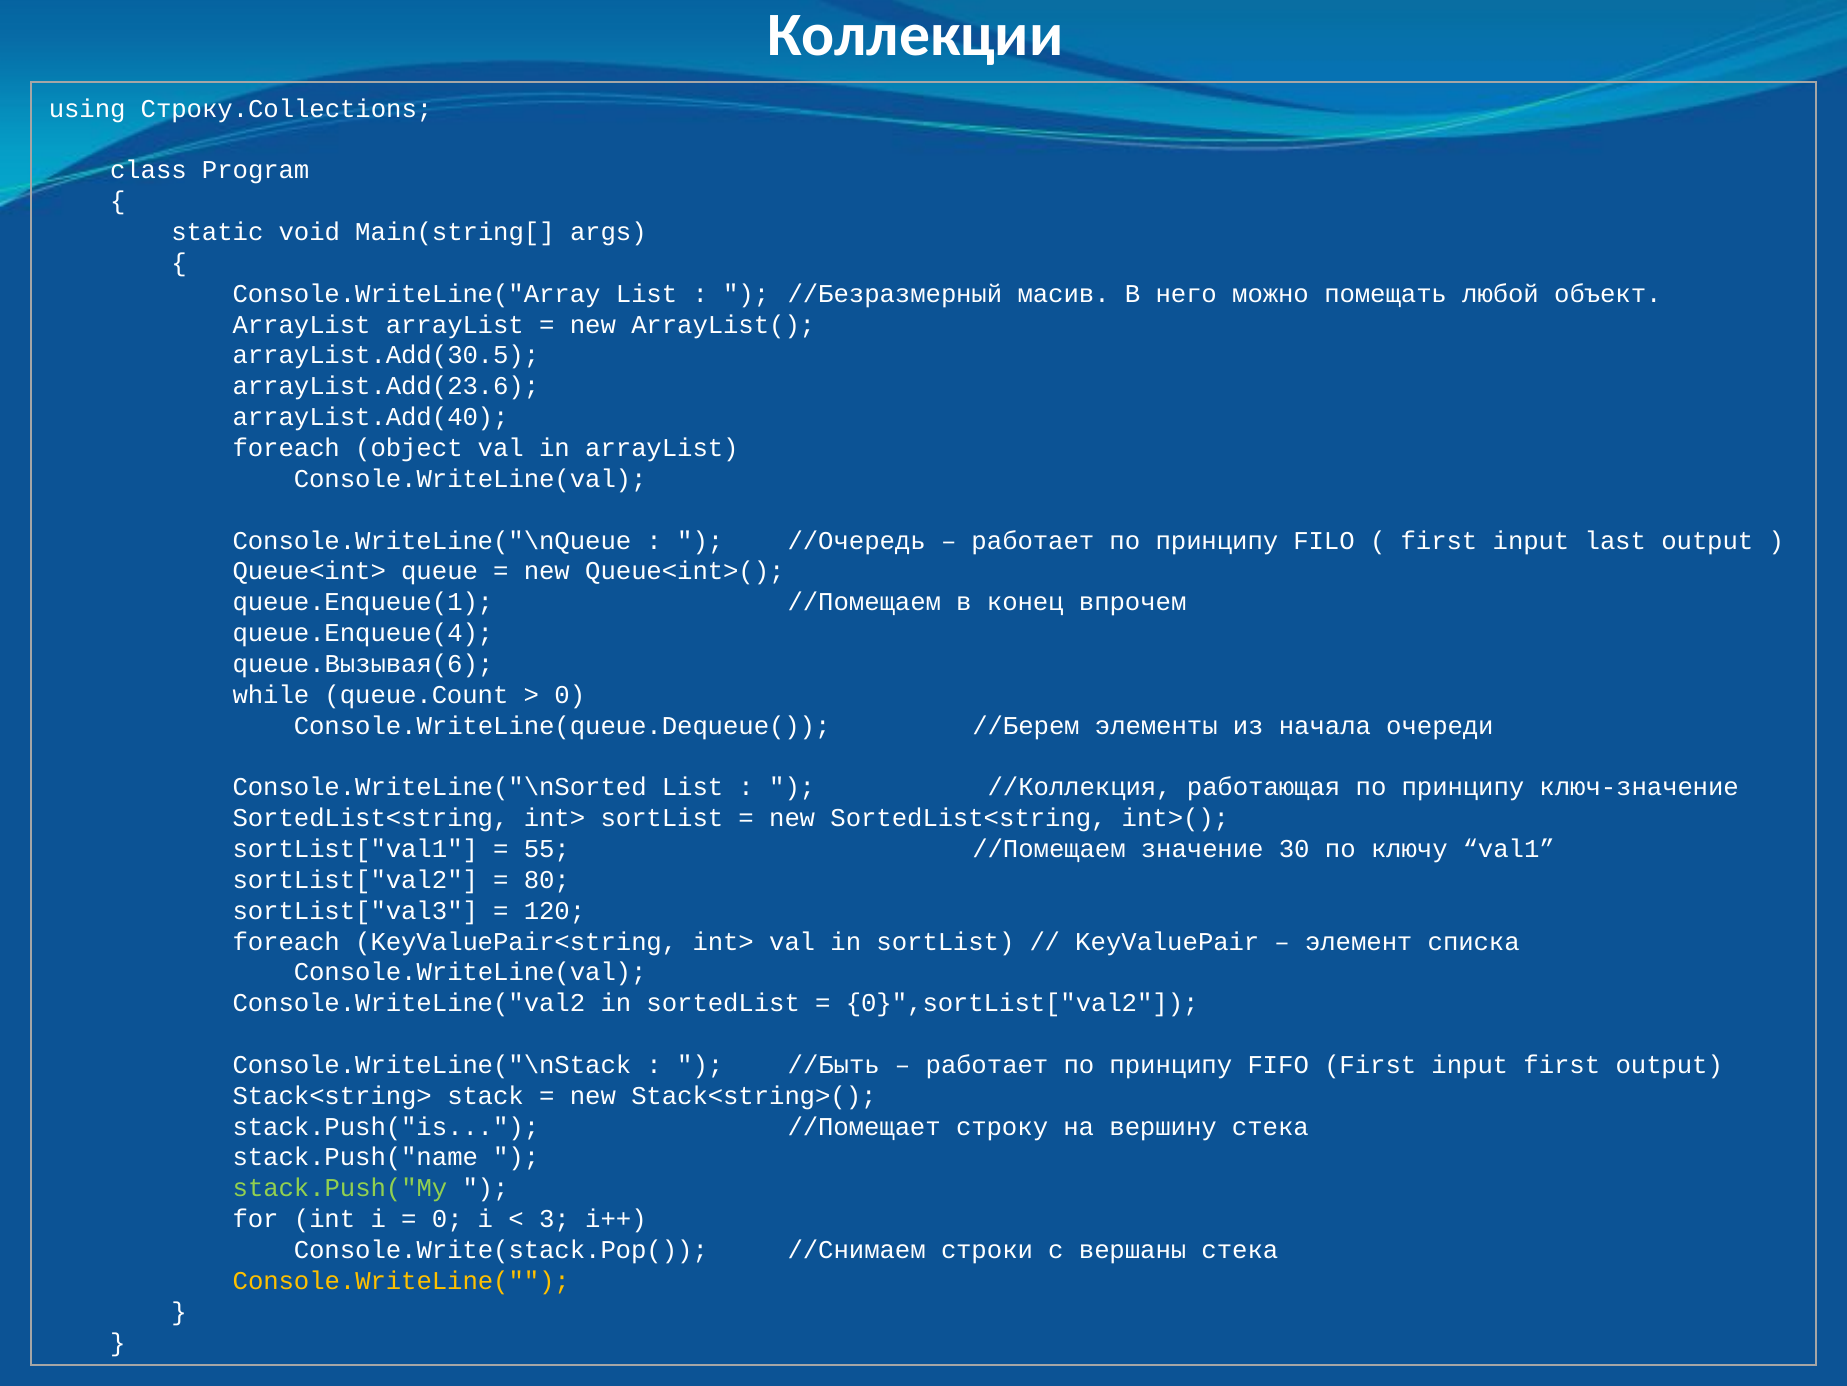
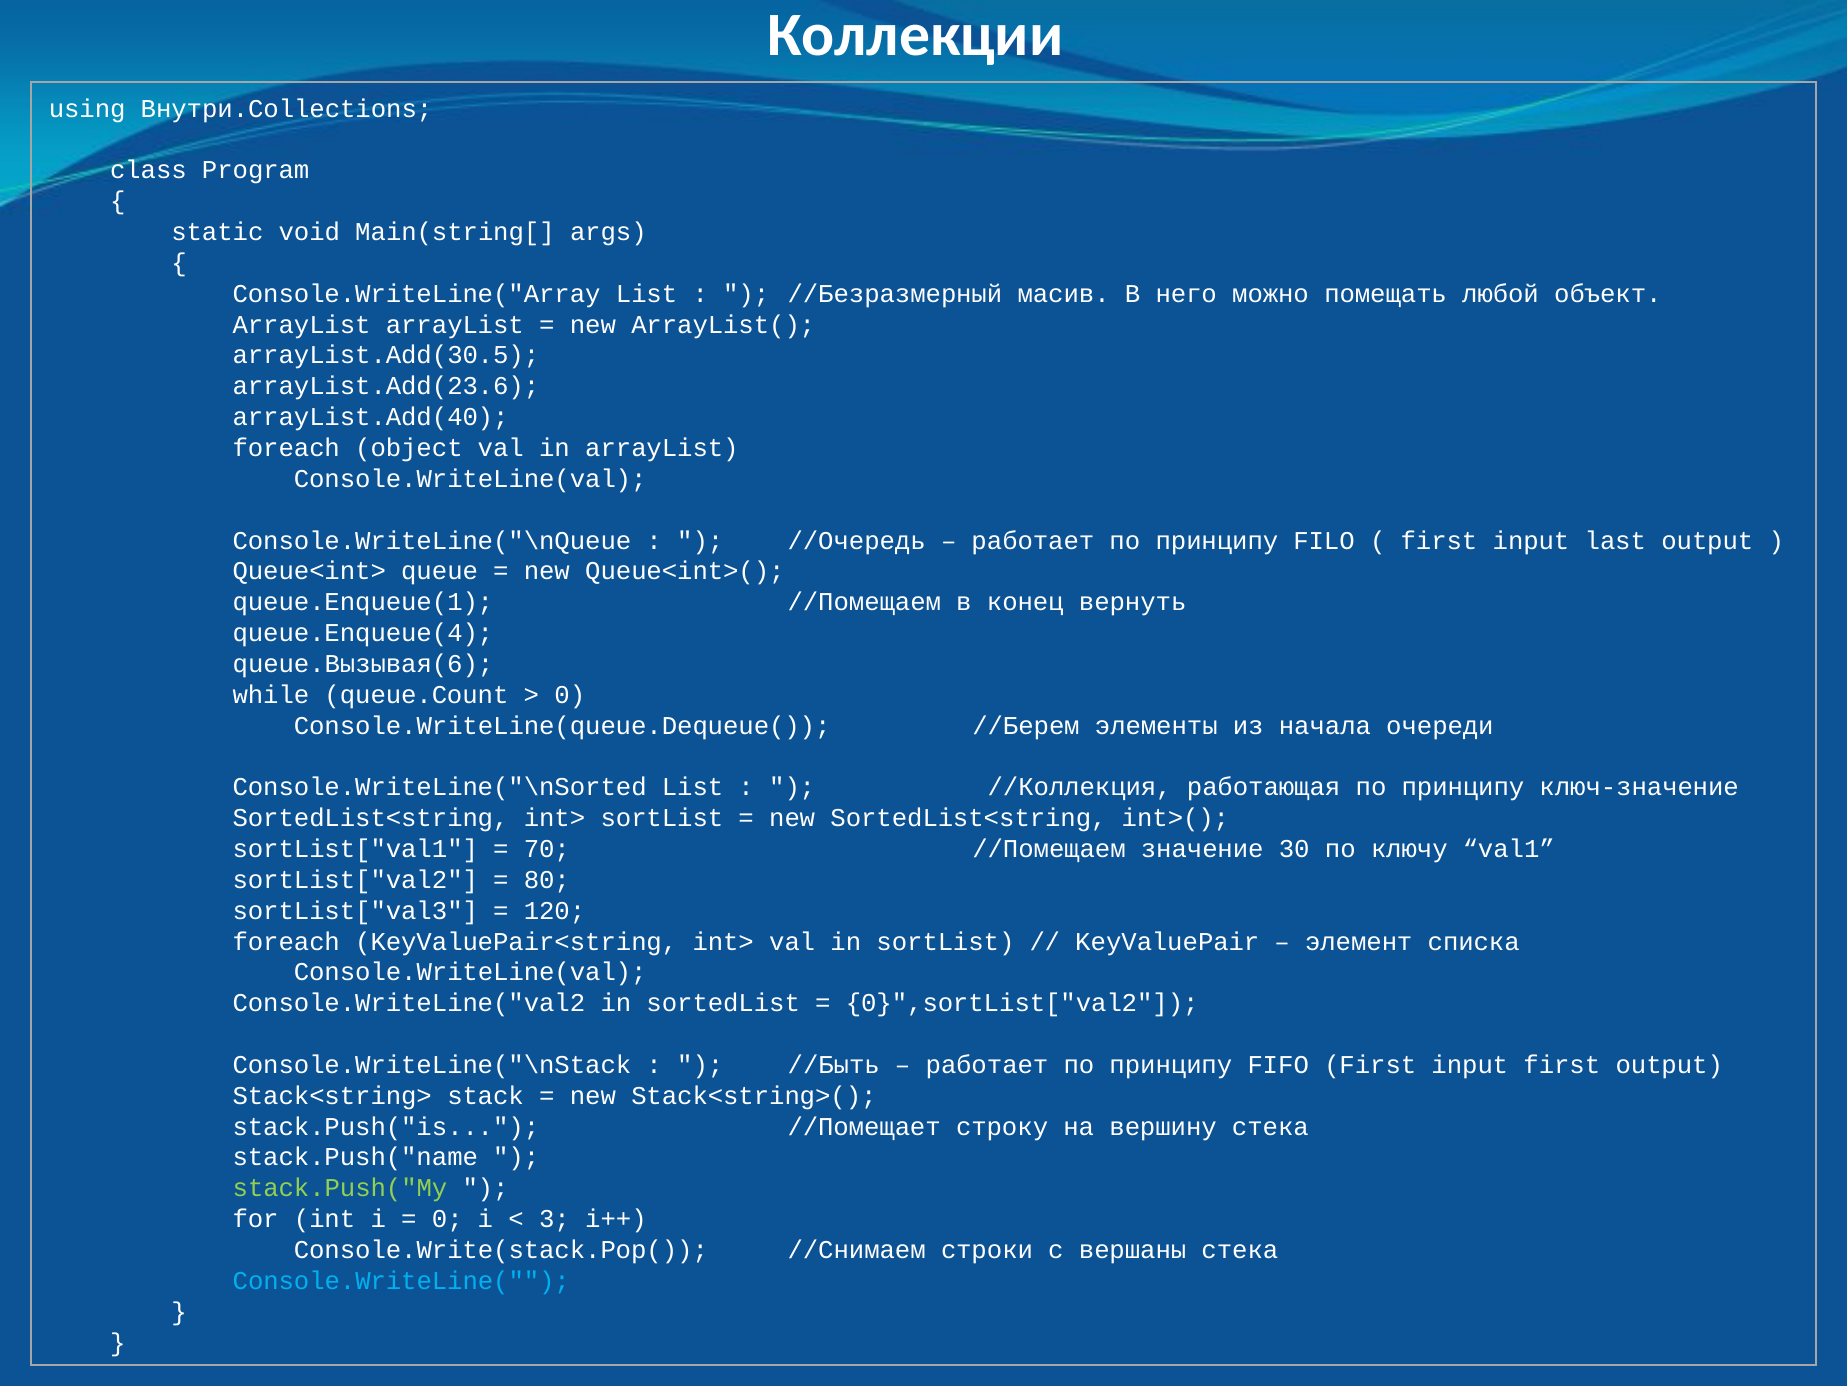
Строку.Collections: Строку.Collections -> Внутри.Collections (286, 109)
впрочем: впрочем -> вернуть (1133, 602)
55: 55 -> 70 (547, 849)
Console.WriteLine( colour: yellow -> light blue (401, 1280)
